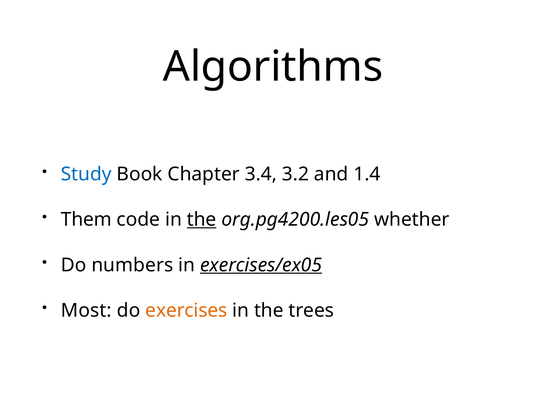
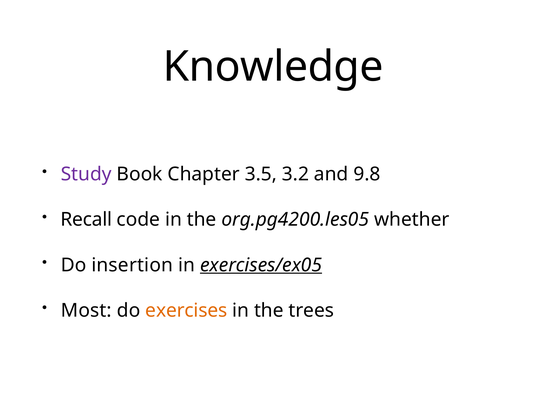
Algorithms: Algorithms -> Knowledge (273, 67)
Study colour: blue -> purple (86, 174)
3.4: 3.4 -> 3.5 (261, 174)
1.4: 1.4 -> 9.8 (367, 174)
Them: Them -> Recall (86, 220)
the underline: present -> none (202, 220)
numbers: numbers -> insertion (132, 265)
